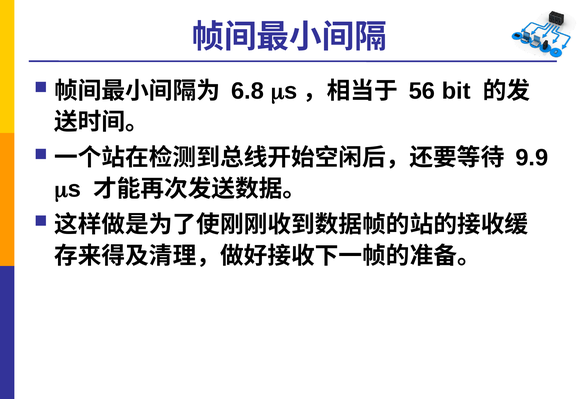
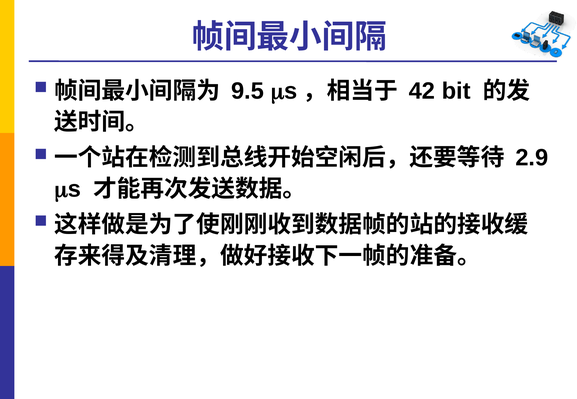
6.8: 6.8 -> 9.5 (248, 91)
56: 56 -> 42 (422, 91)
9.9: 9.9 -> 2.9 (532, 158)
